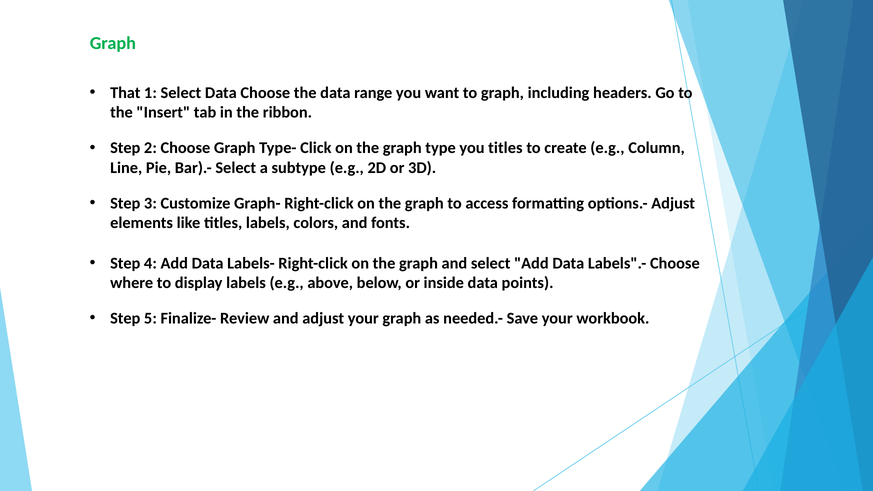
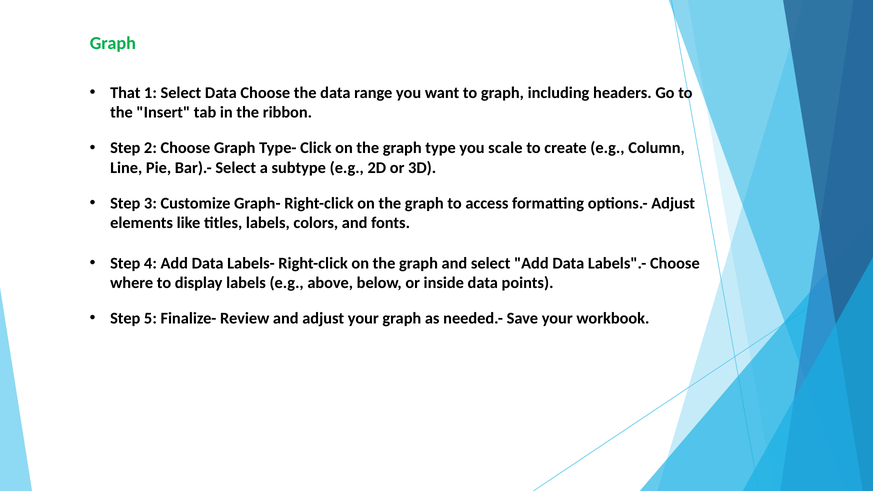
you titles: titles -> scale (505, 148)
